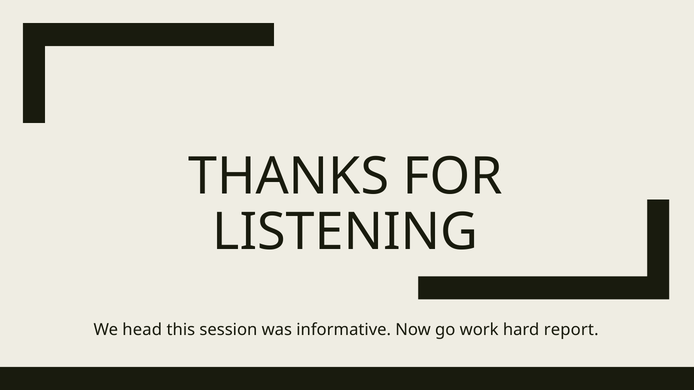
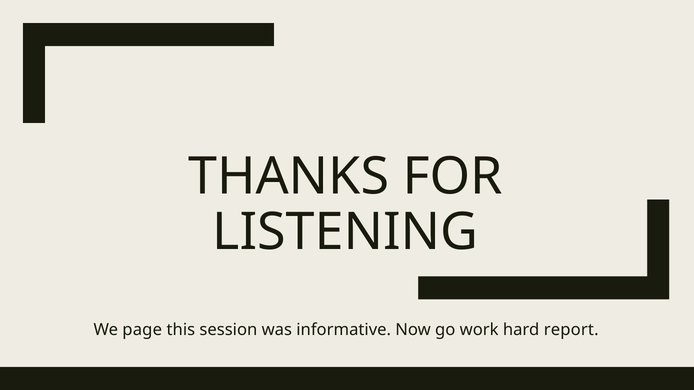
head: head -> page (142, 330)
